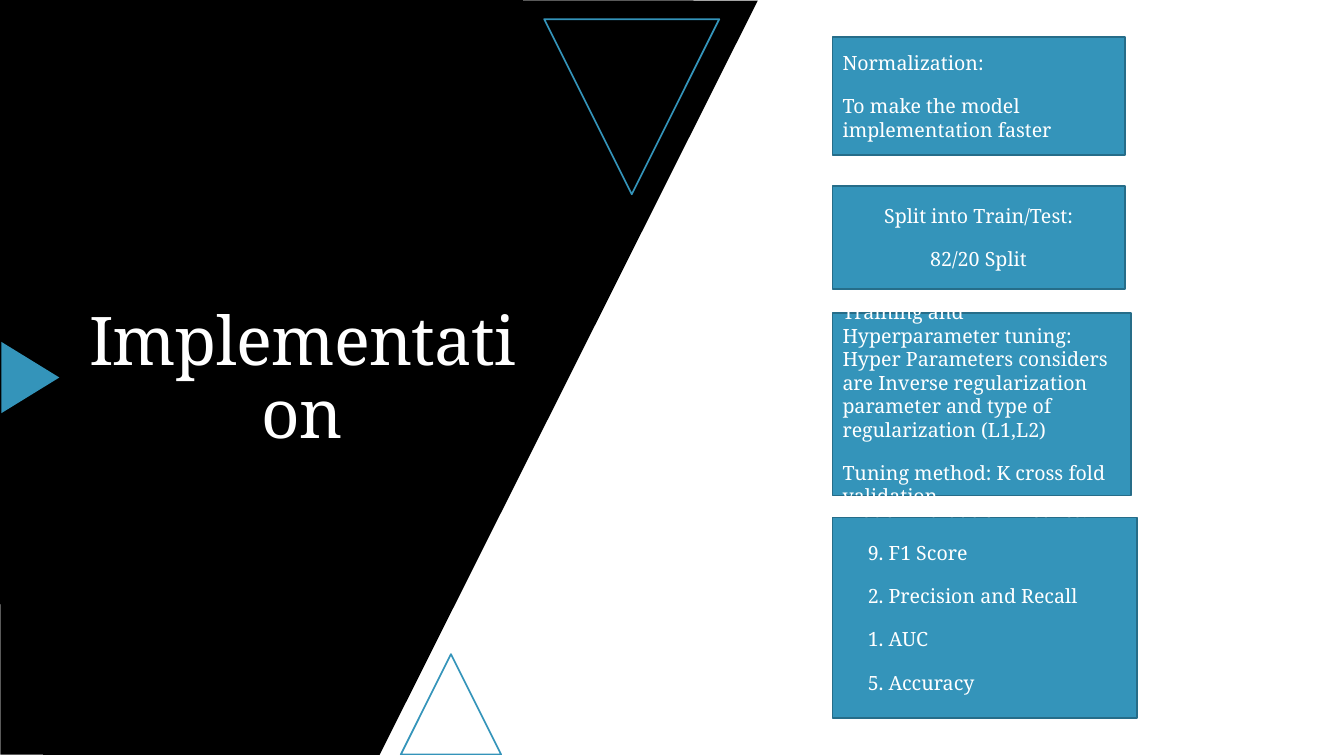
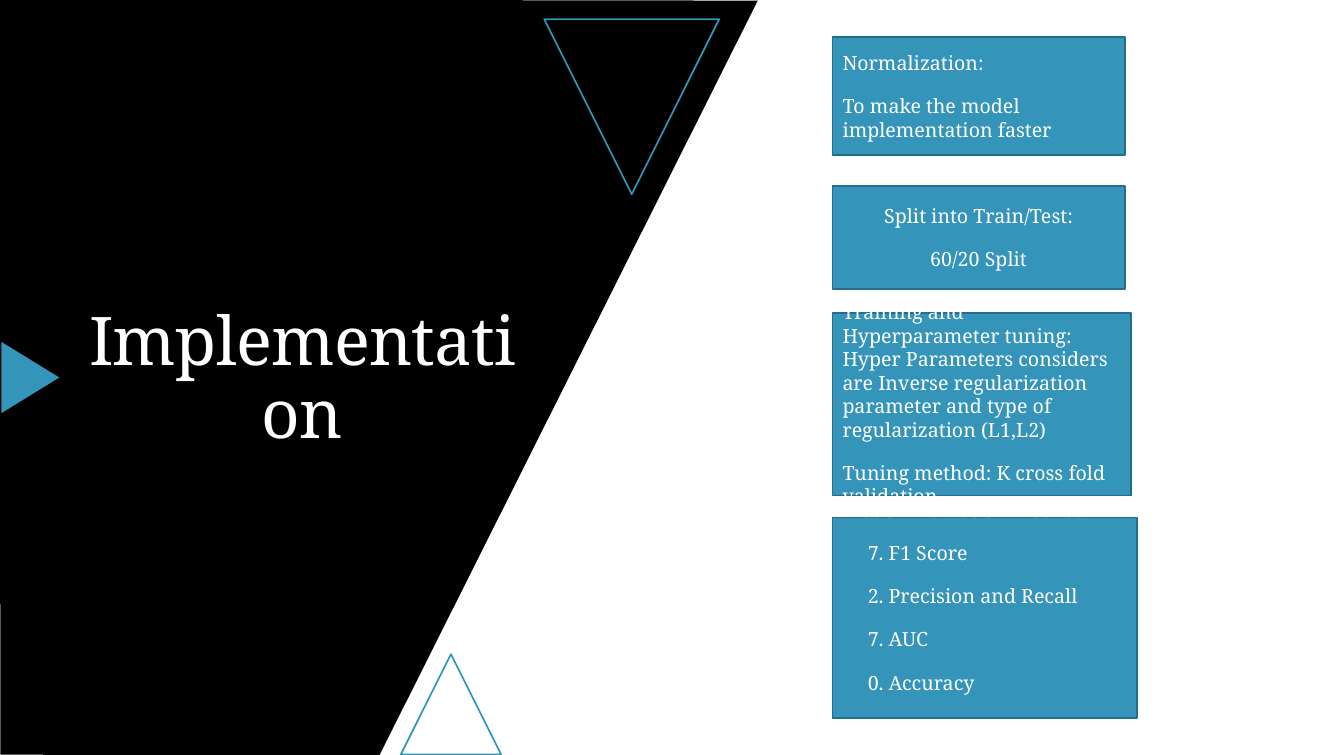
82/20: 82/20 -> 60/20 (955, 260)
1 9: 9 -> 7 (876, 554)
3 1: 1 -> 7 (876, 640)
5: 5 -> 0 (876, 683)
